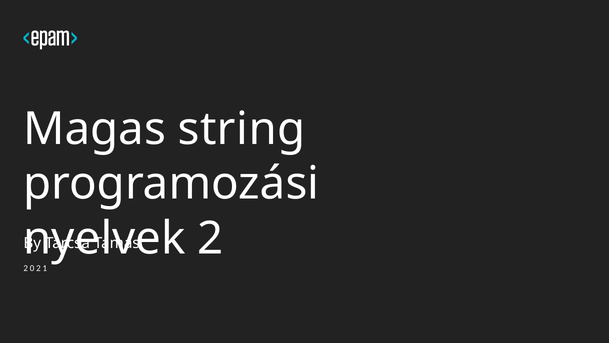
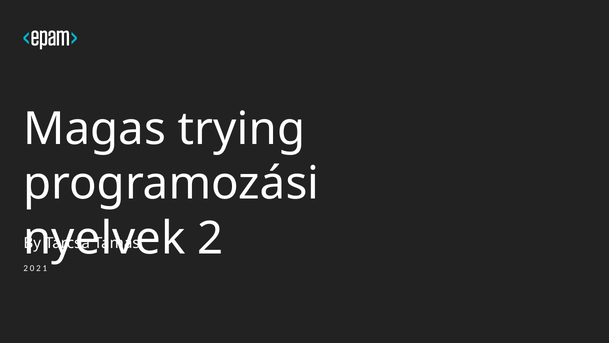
string: string -> trying (242, 129)
